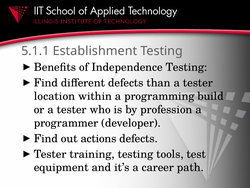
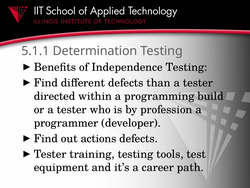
Establishment: Establishment -> Determination (95, 51)
location: location -> directed (55, 96)
